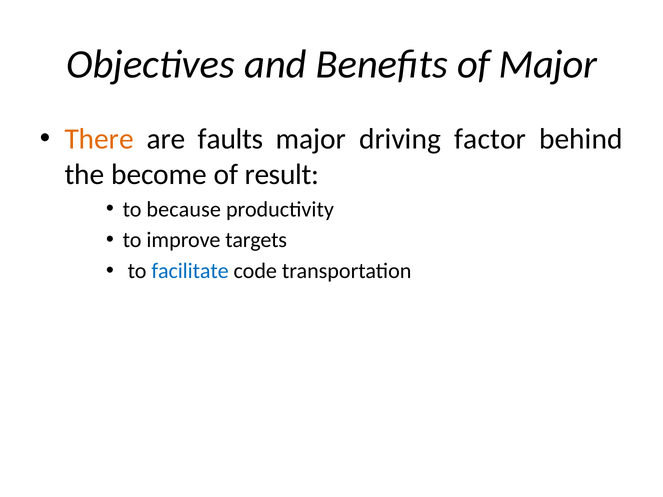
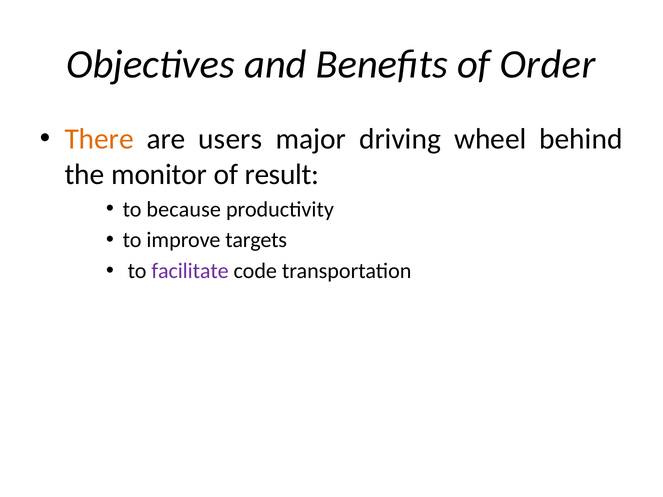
of Major: Major -> Order (548, 64)
faults: faults -> users (230, 139)
factor: factor -> wheel (490, 139)
become: become -> monitor (159, 175)
facilitate colour: blue -> purple (190, 271)
